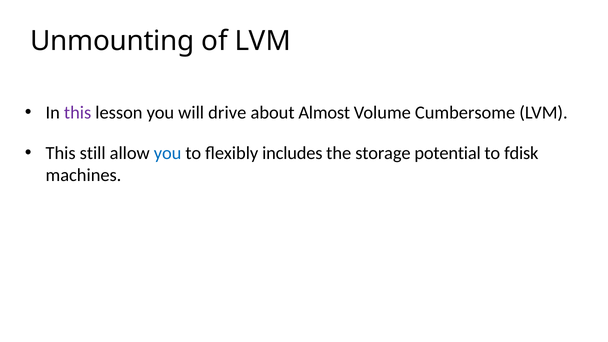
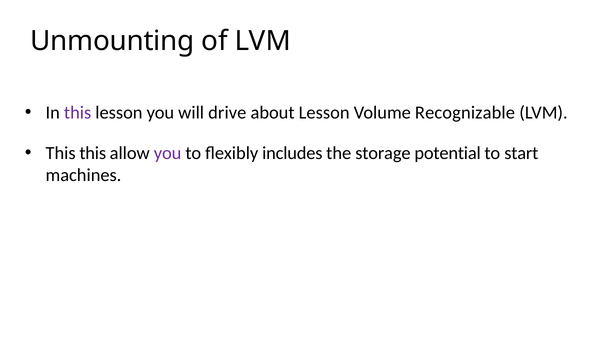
about Almost: Almost -> Lesson (324, 113)
Cumbersome: Cumbersome -> Recognizable (465, 113)
This still: still -> this (93, 153)
you colour: blue -> purple (168, 153)
fdisk: fdisk -> start (521, 153)
